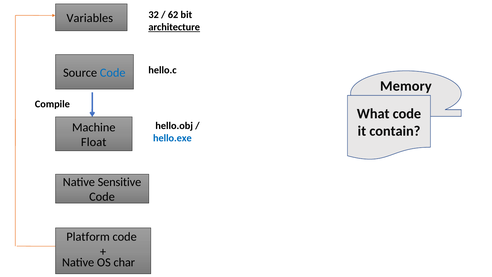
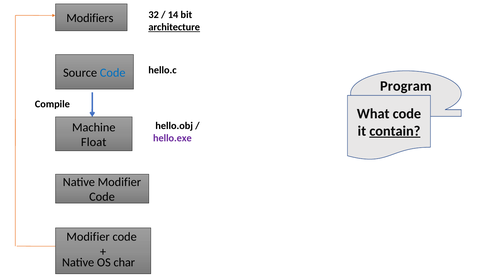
62: 62 -> 14 (173, 15)
Variables: Variables -> Modifiers (90, 18)
Memory: Memory -> Program (406, 86)
contain underline: none -> present (395, 131)
hello.exe colour: blue -> purple (172, 138)
Native Sensitive: Sensitive -> Modifier (119, 182)
Platform: Platform -> Modifier (88, 237)
